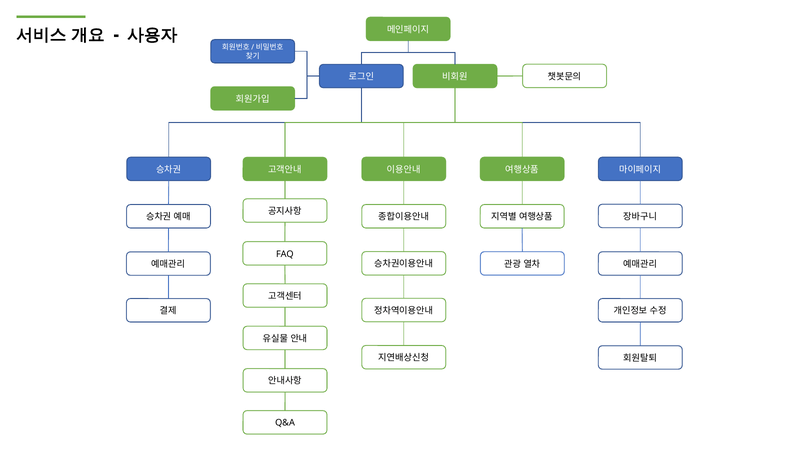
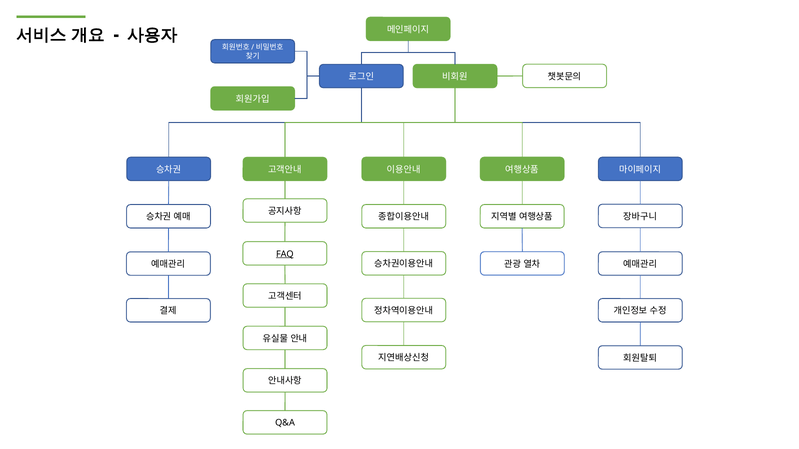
FAQ underline: none -> present (285, 254)
